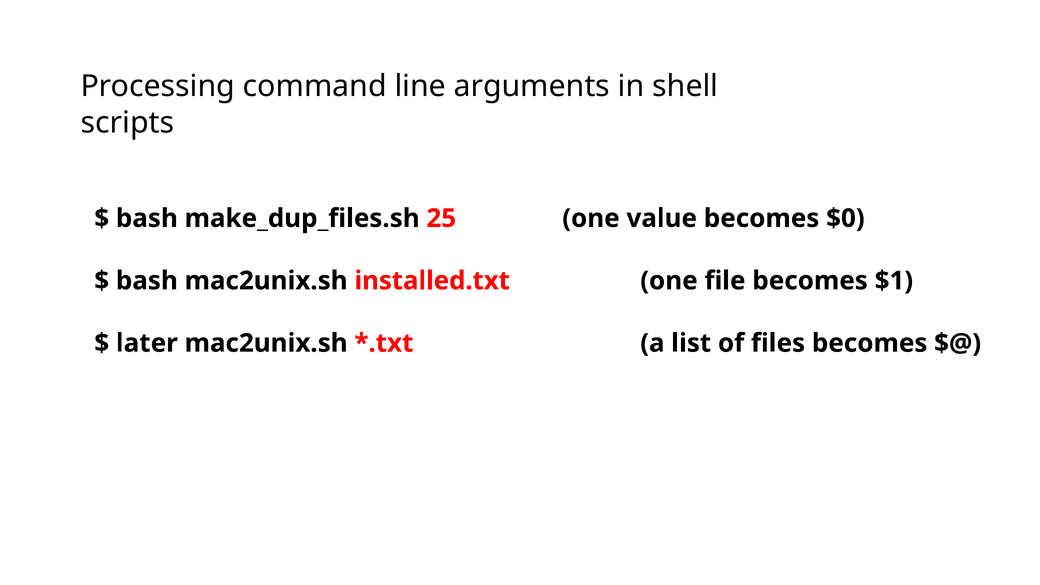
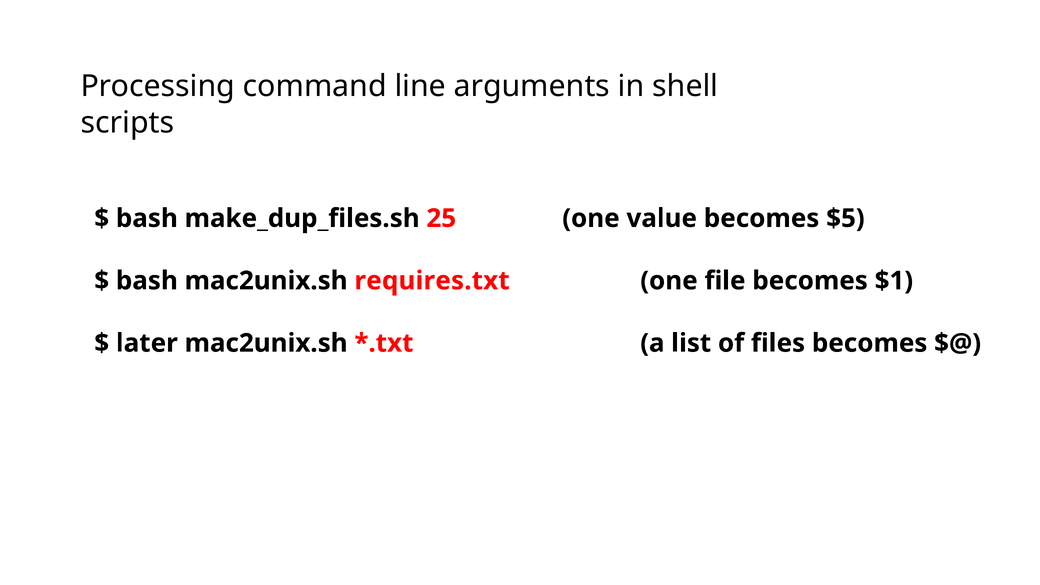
$0: $0 -> $5 (845, 218)
installed.txt: installed.txt -> requires.txt (432, 281)
